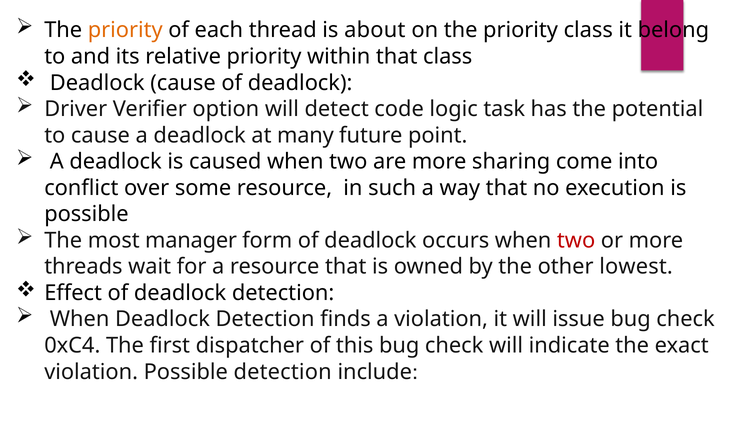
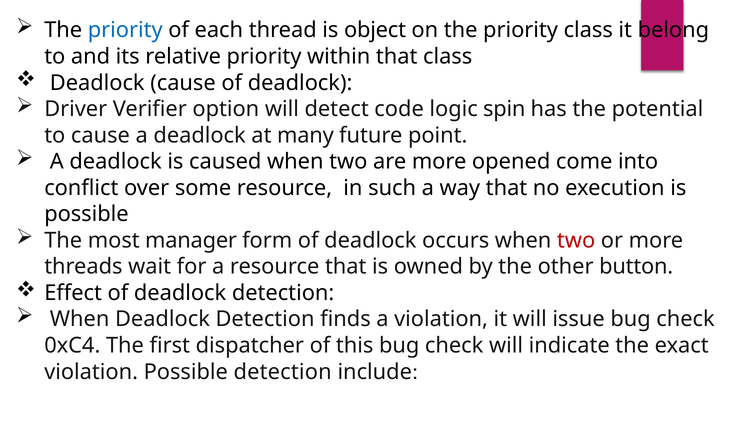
priority colour: orange -> blue (125, 30)
about: about -> object (375, 30)
task: task -> spin (504, 109)
sharing: sharing -> opened (511, 161)
lowest: lowest -> button (636, 266)
